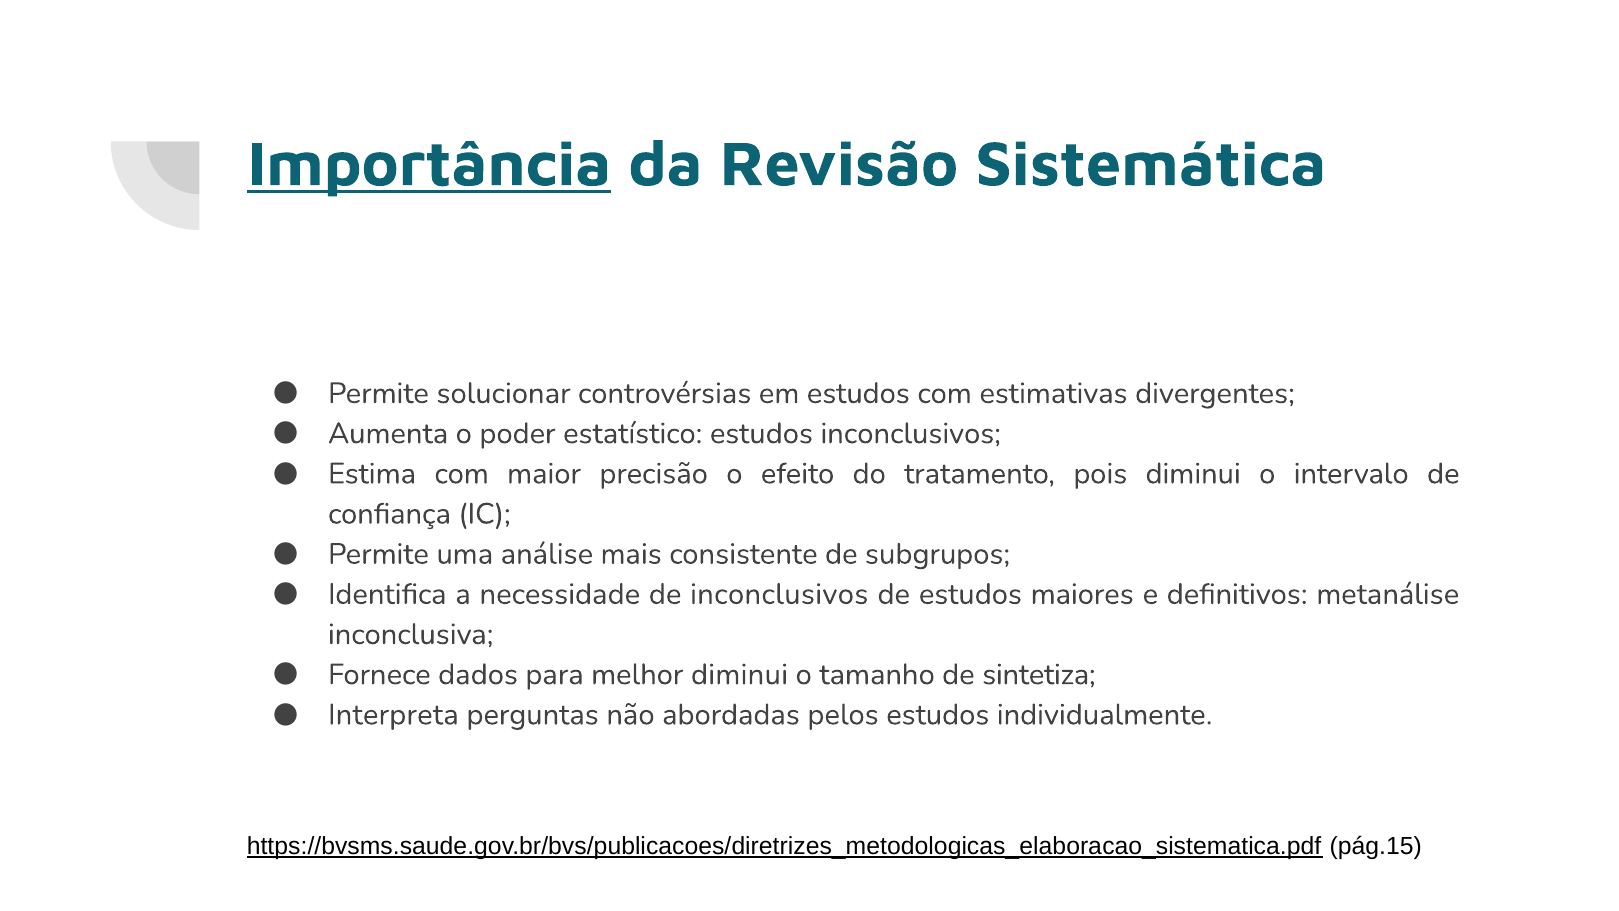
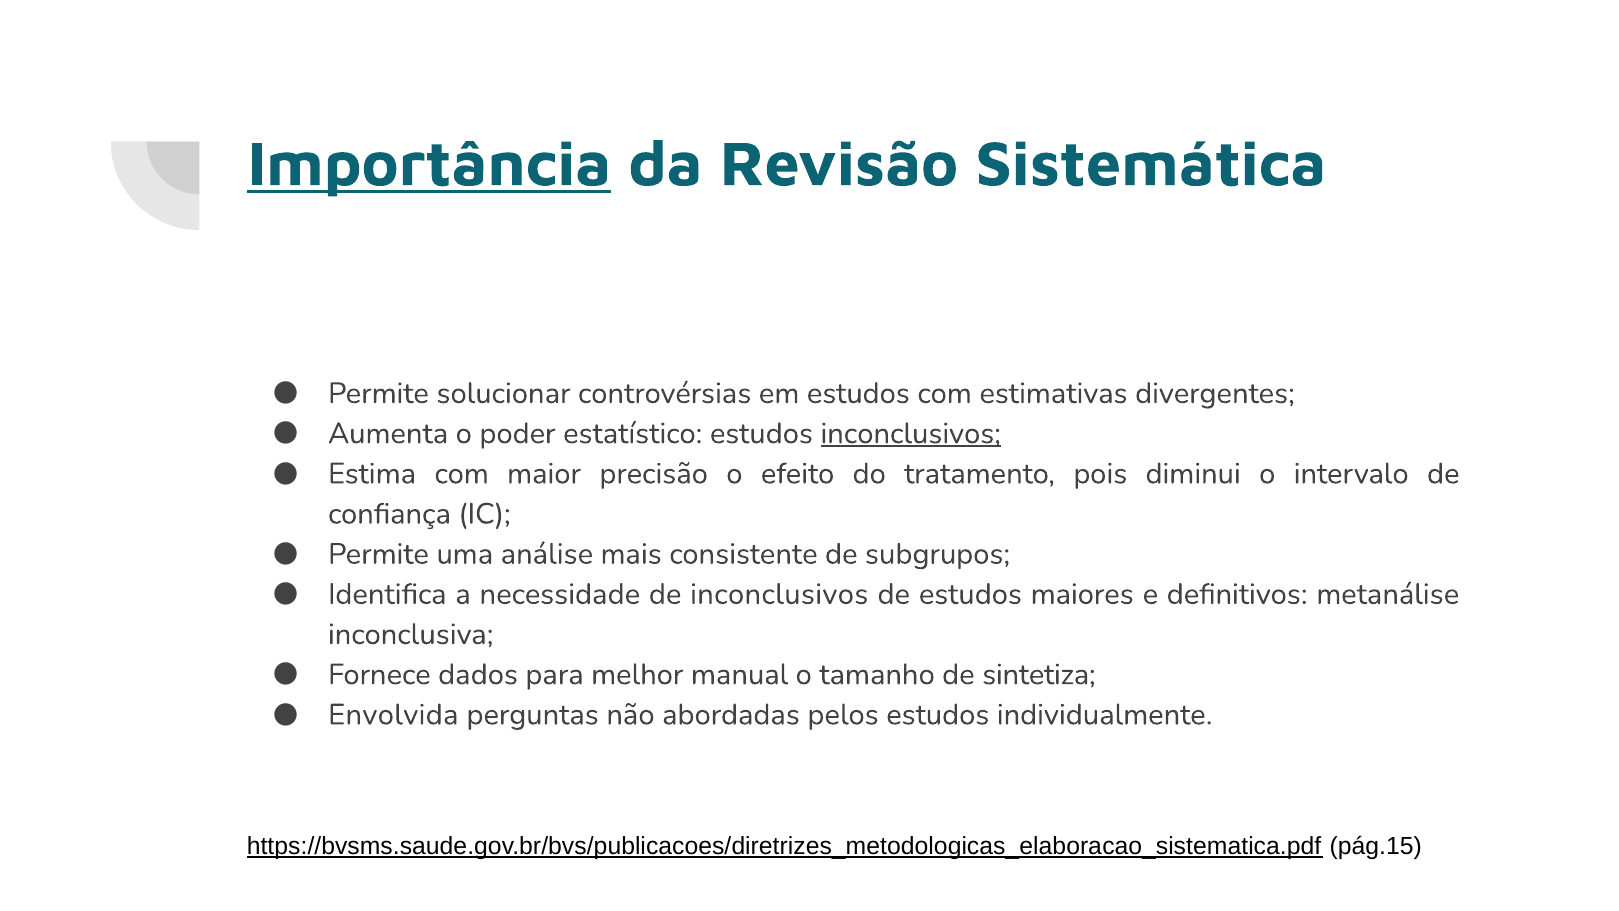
inconclusivos underline: none -> present (911, 433)
melhor diminui: diminui -> manual (740, 674)
Interpreta: Interpreta -> Envolvida (393, 714)
